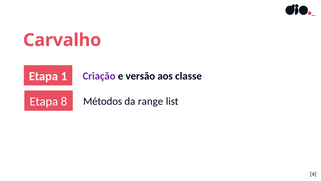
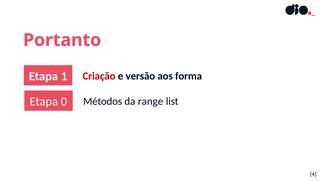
Carvalho: Carvalho -> Portanto (62, 40)
Criação colour: purple -> red (99, 76)
classe: classe -> forma (189, 76)
8: 8 -> 0 (64, 101)
